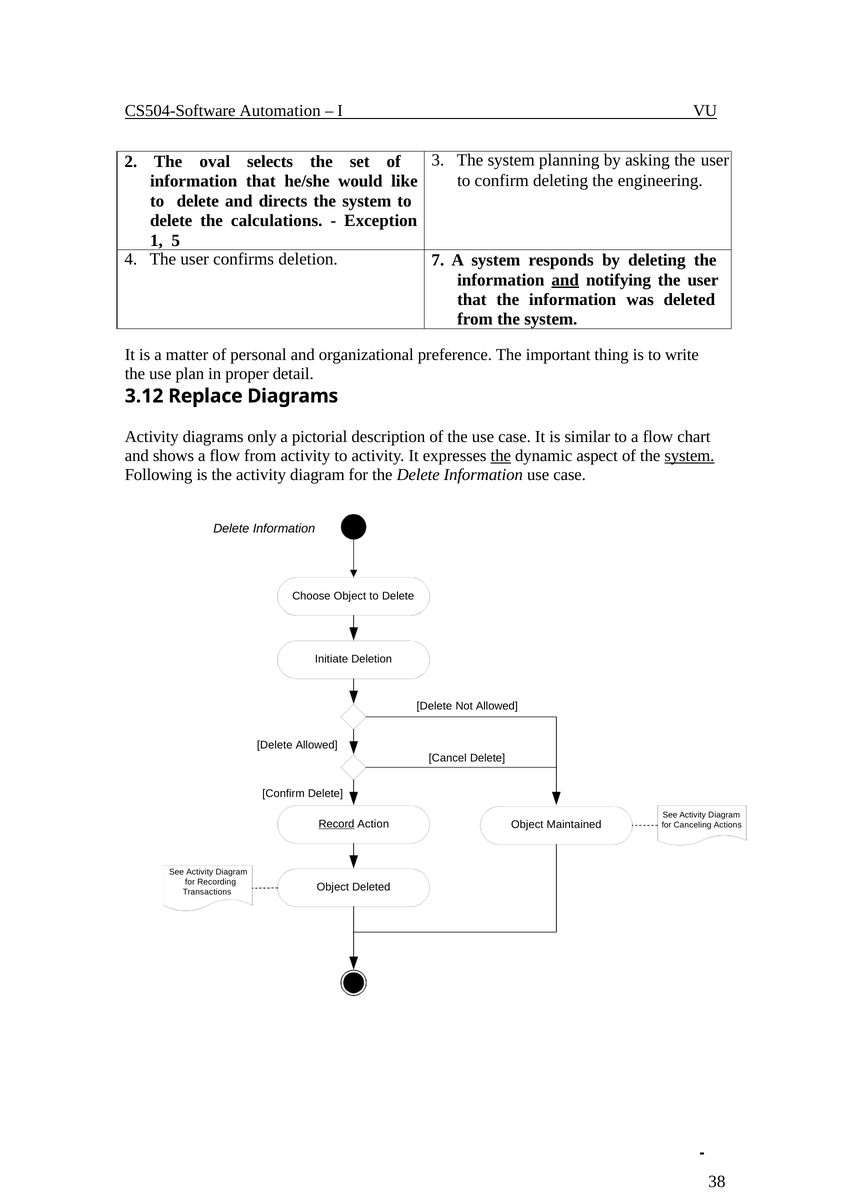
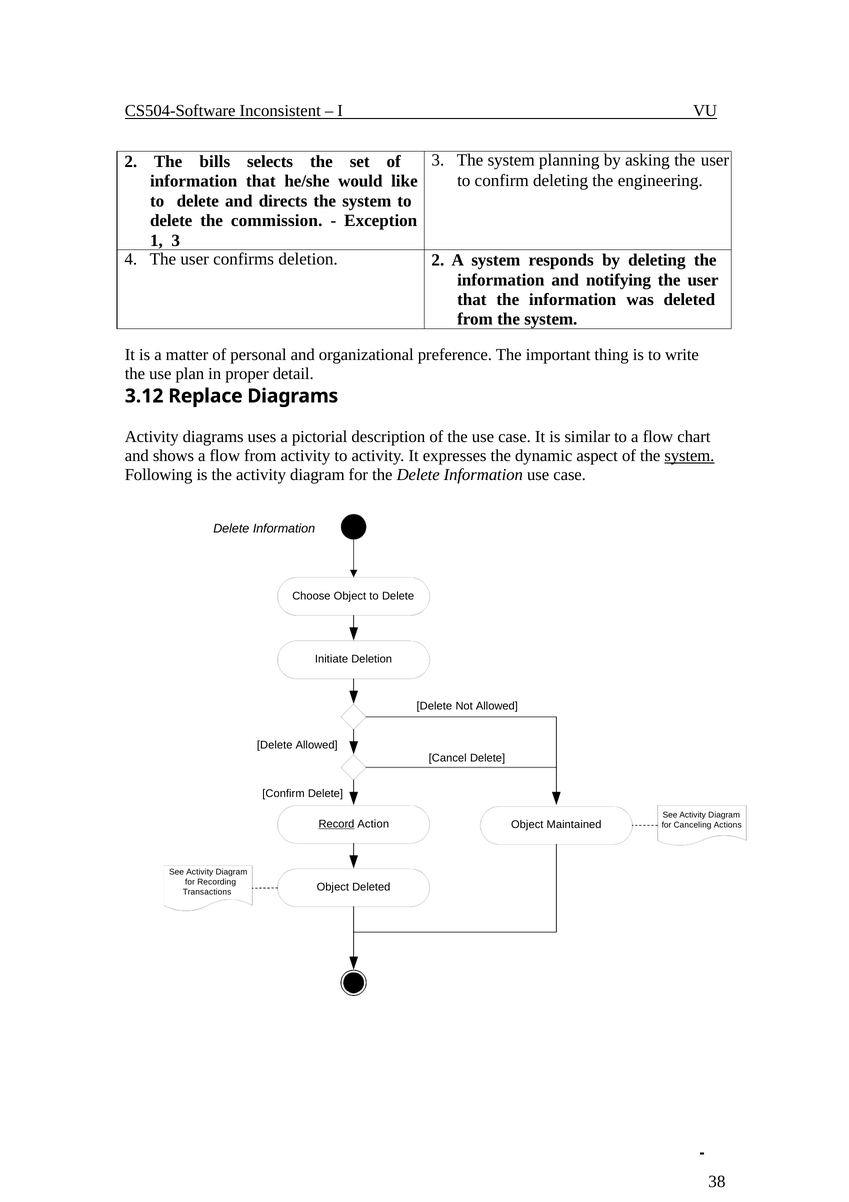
Automation: Automation -> Inconsistent (280, 111)
oval: oval -> bills (215, 162)
calculations: calculations -> commission (277, 221)
1 5: 5 -> 3 (176, 240)
deletion 7: 7 -> 2 (438, 260)
and underline: present -> none (565, 280)
only: only -> uses (262, 436)
the underline: present -> none (501, 455)
